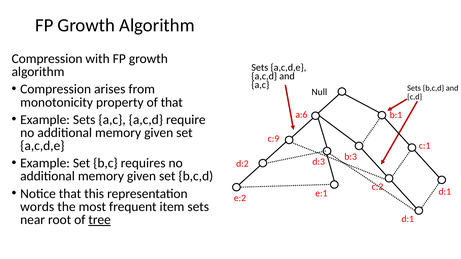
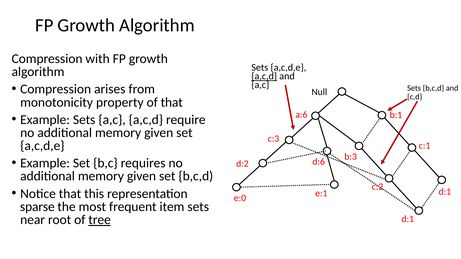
a,c,d underline: none -> present (264, 76)
c:9: c:9 -> c:3 (273, 139)
d:3: d:3 -> d:6 (319, 162)
e:2: e:2 -> e:0 (240, 198)
words: words -> sparse (37, 207)
